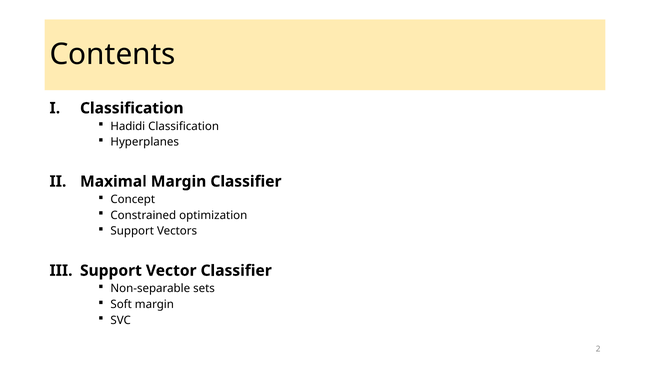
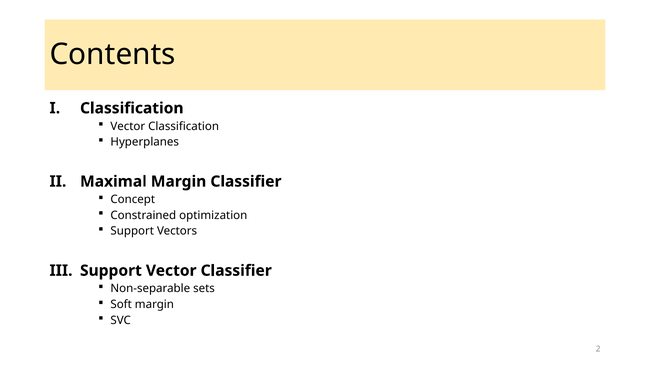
Hadidi: Hadidi -> Vector (128, 126)
